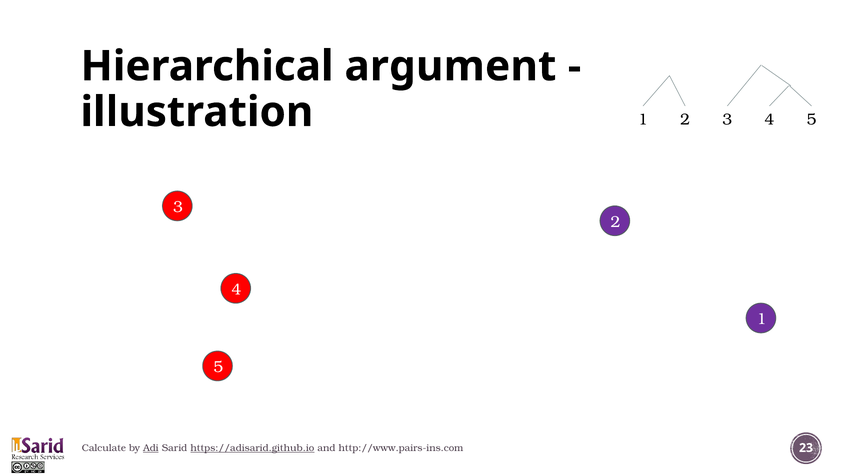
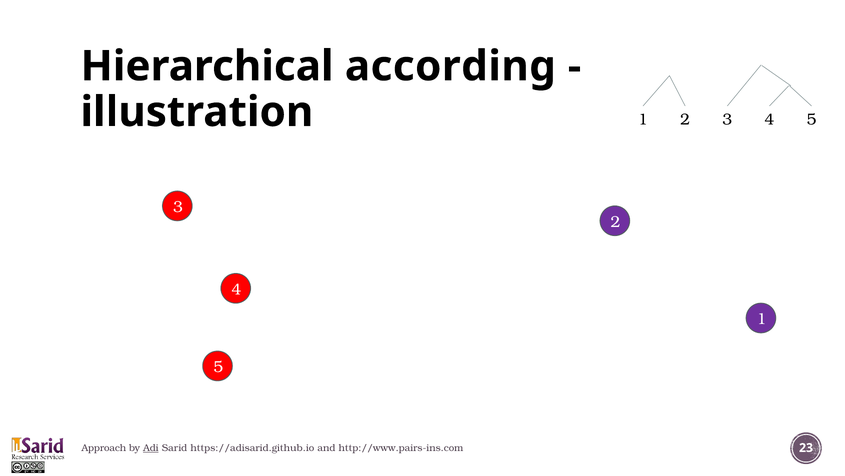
argument: argument -> according (450, 66)
Calculate: Calculate -> Approach (104, 447)
https://adisarid.github.io underline: present -> none (252, 447)
